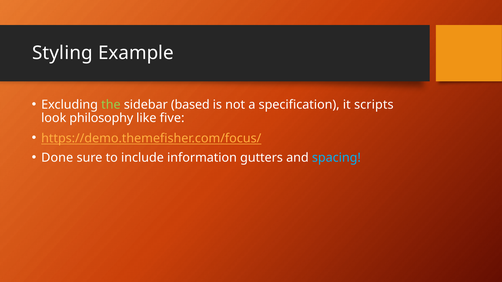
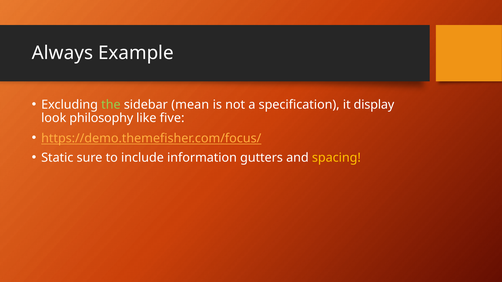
Styling: Styling -> Always (62, 53)
based: based -> mean (190, 105)
scripts: scripts -> display (374, 105)
Done: Done -> Static (57, 158)
spacing colour: light blue -> yellow (336, 158)
